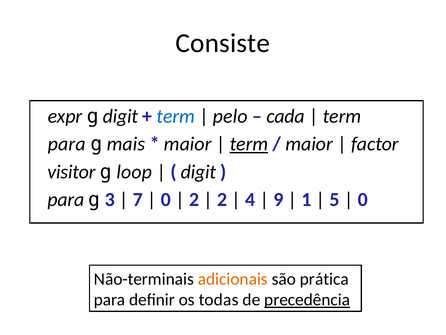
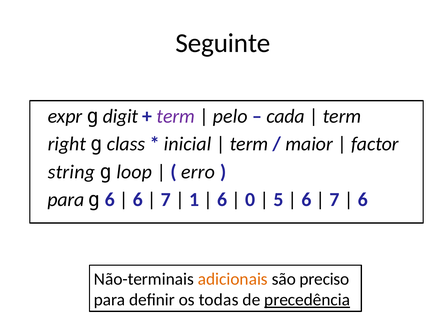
Consiste: Consiste -> Seguinte (223, 43)
term colour: blue -> purple (176, 116)
para: para -> right (67, 144)
mais: mais -> class (126, 144)
maior: maior -> inicial (188, 144)
term underline: present -> none (249, 144)
visitor: visitor -> string (71, 172)
digit: digit -> erro (198, 172)
g 3: 3 -> 6 (110, 199)
7: 7 -> 6 (138, 199)
0: 0 -> 7 (166, 199)
2: 2 -> 1 (194, 199)
2: 2 -> 6 (222, 199)
4: 4 -> 0 (250, 199)
9: 9 -> 5 (278, 199)
1: 1 -> 6 (306, 199)
5: 5 -> 7 (335, 199)
0: 0 -> 6 (363, 199)
prática: prática -> preciso (324, 279)
